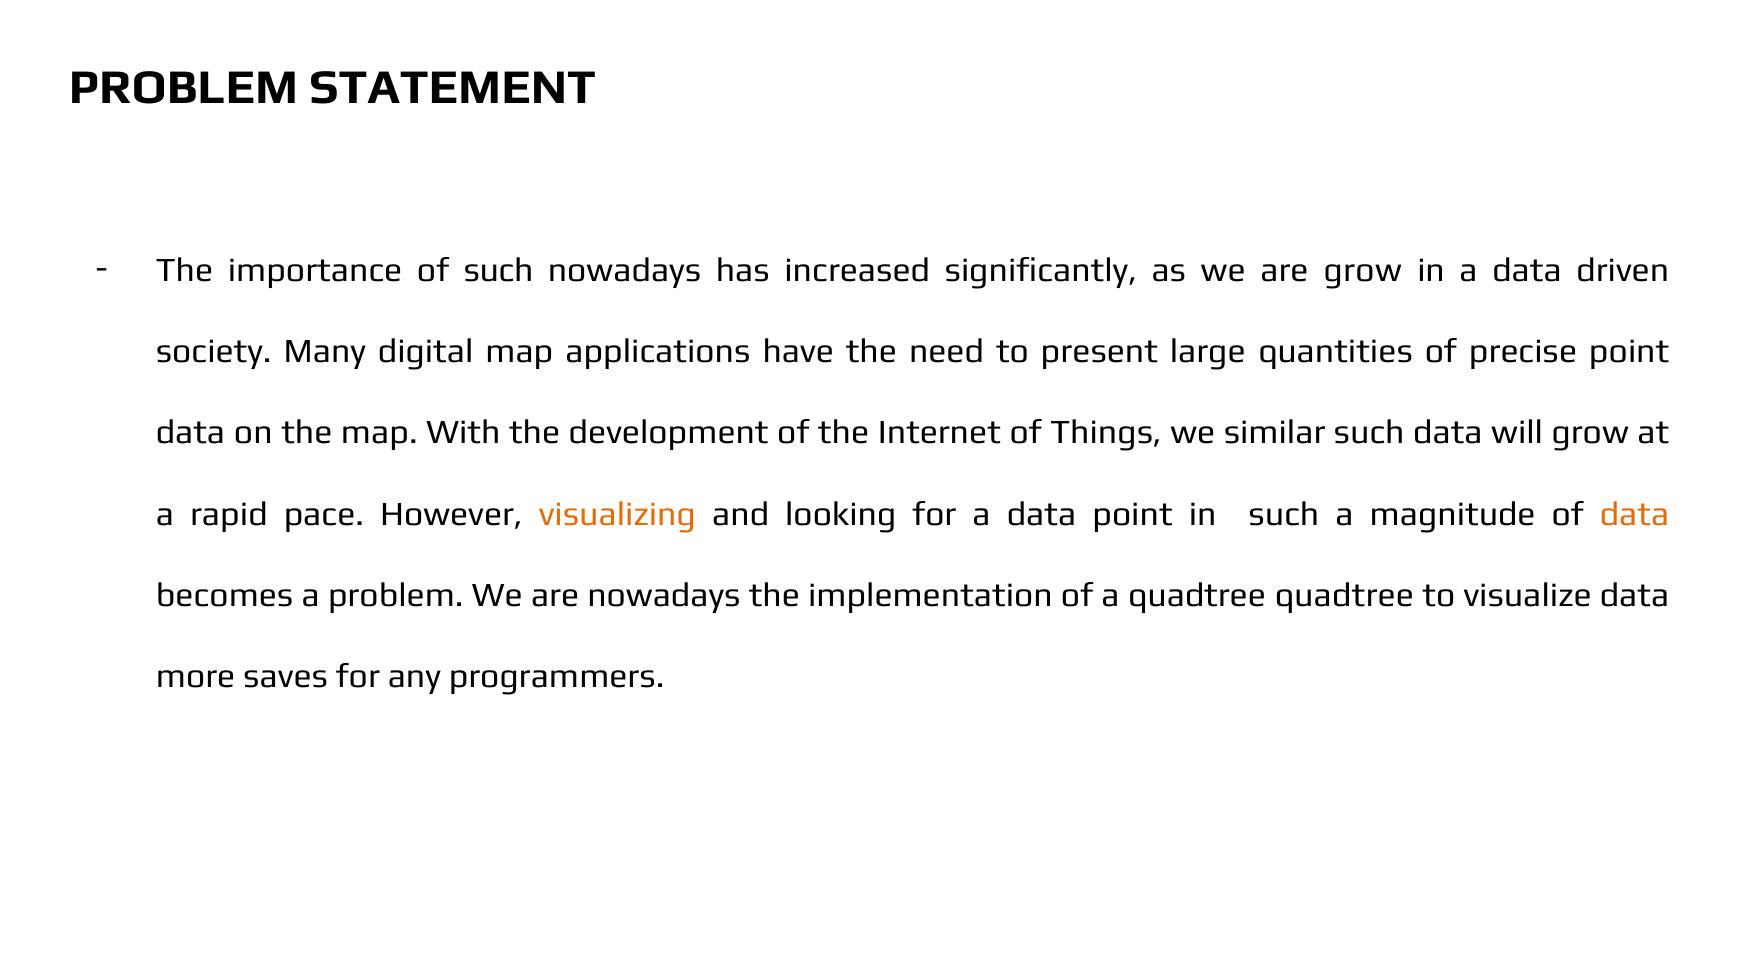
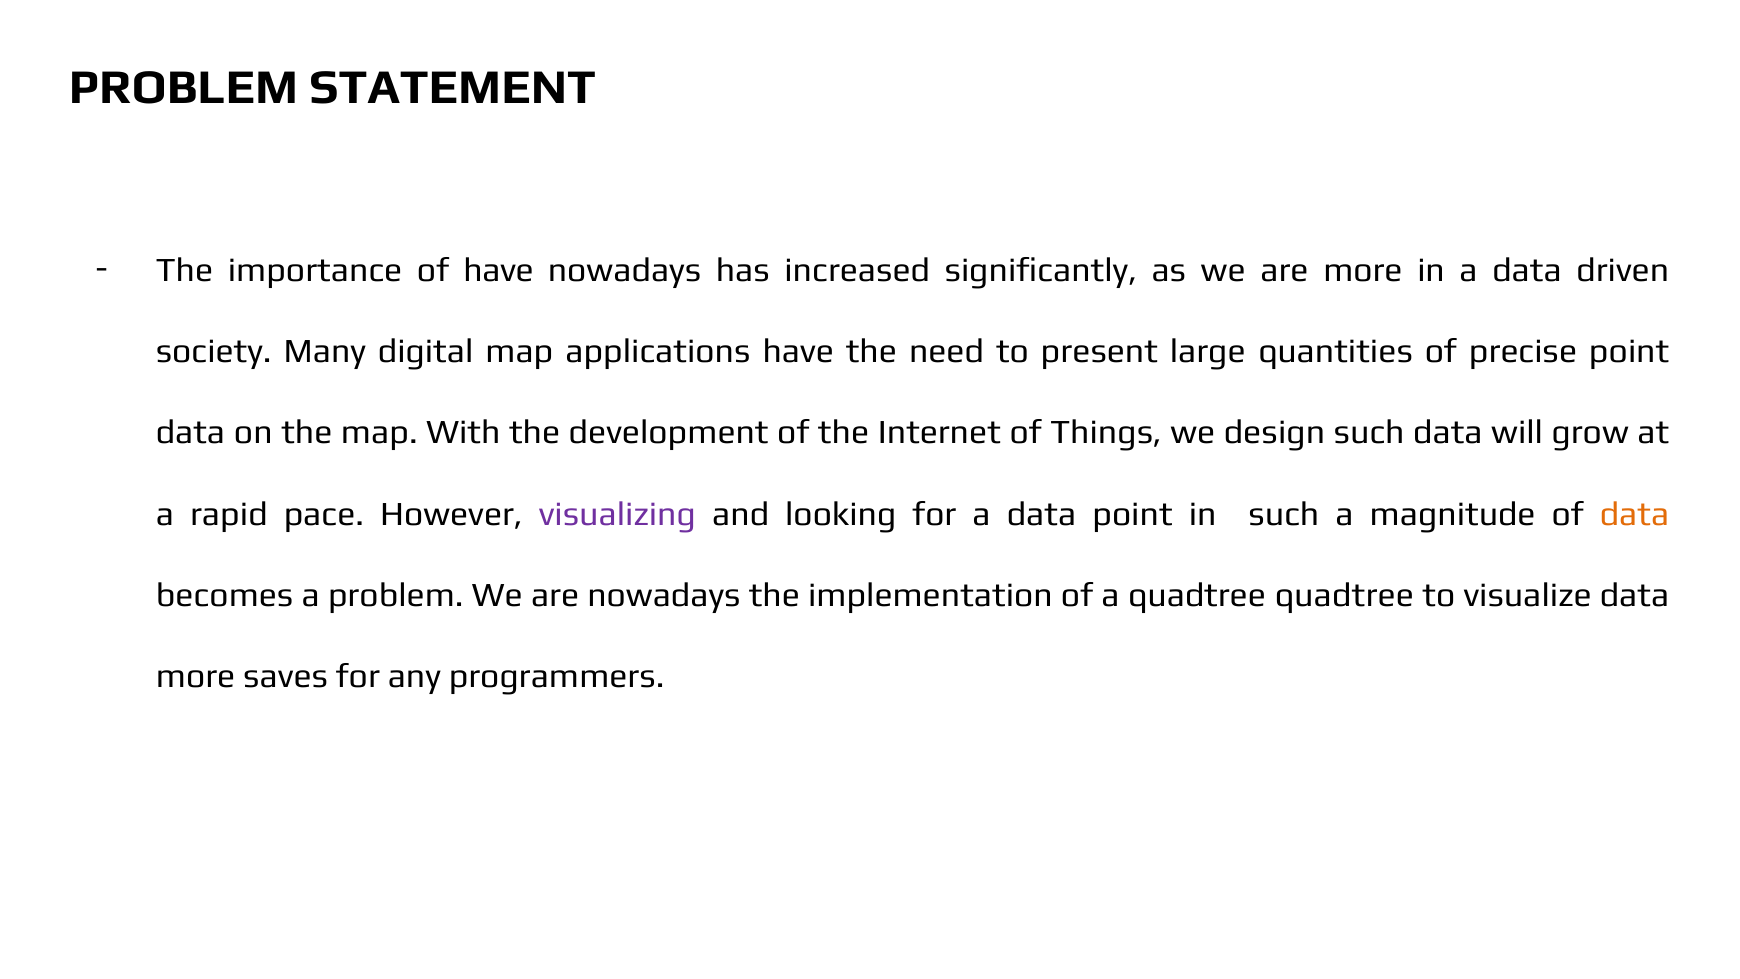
of such: such -> have (499, 270)
are grow: grow -> more (1363, 270)
similar: similar -> design (1275, 433)
visualizing colour: orange -> purple (617, 514)
